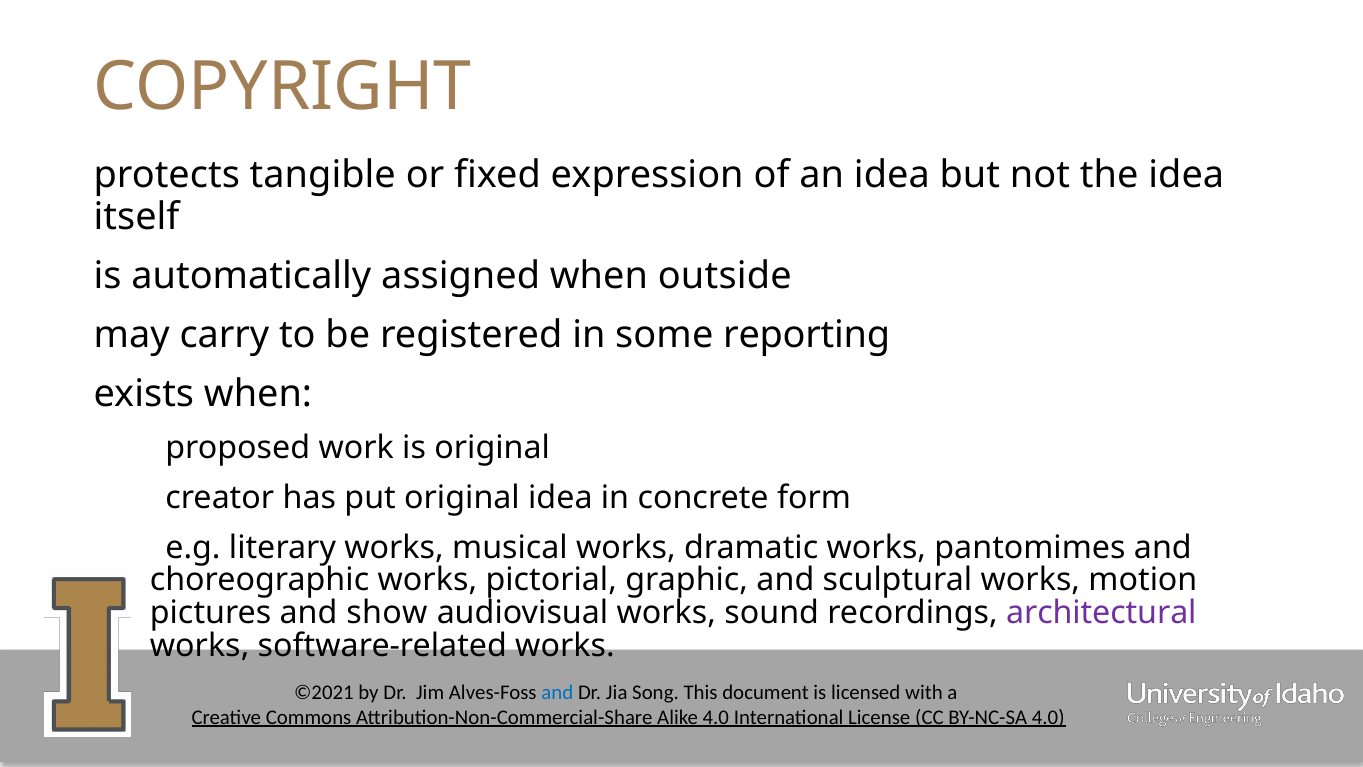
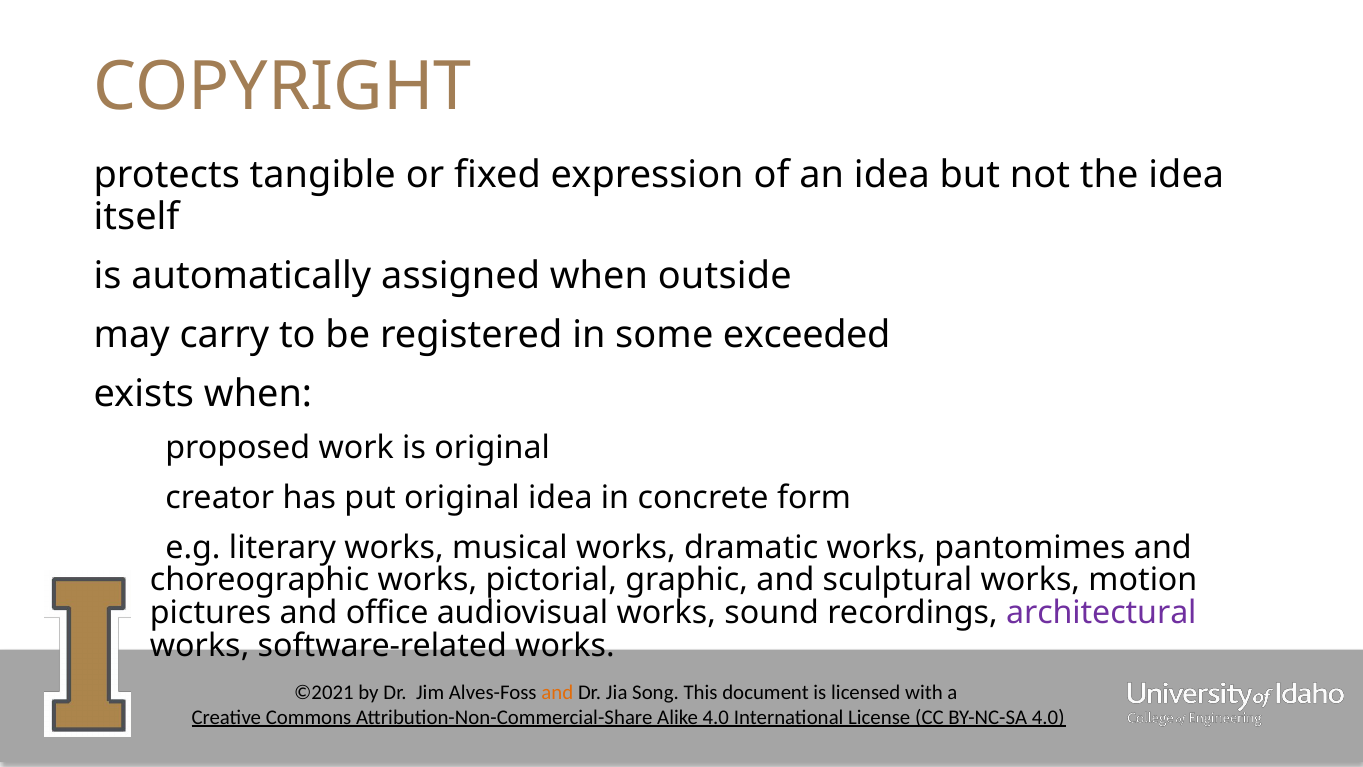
reporting: reporting -> exceeded (807, 335)
show: show -> office (387, 613)
and colour: blue -> orange (557, 692)
